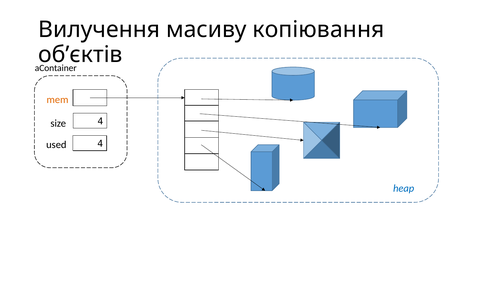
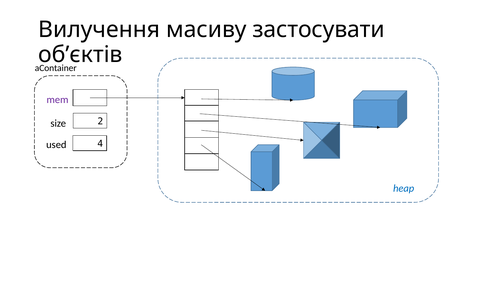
копіювання: копіювання -> застосувати (319, 30)
mem colour: orange -> purple (57, 100)
4: 4 -> 2 (100, 121)
